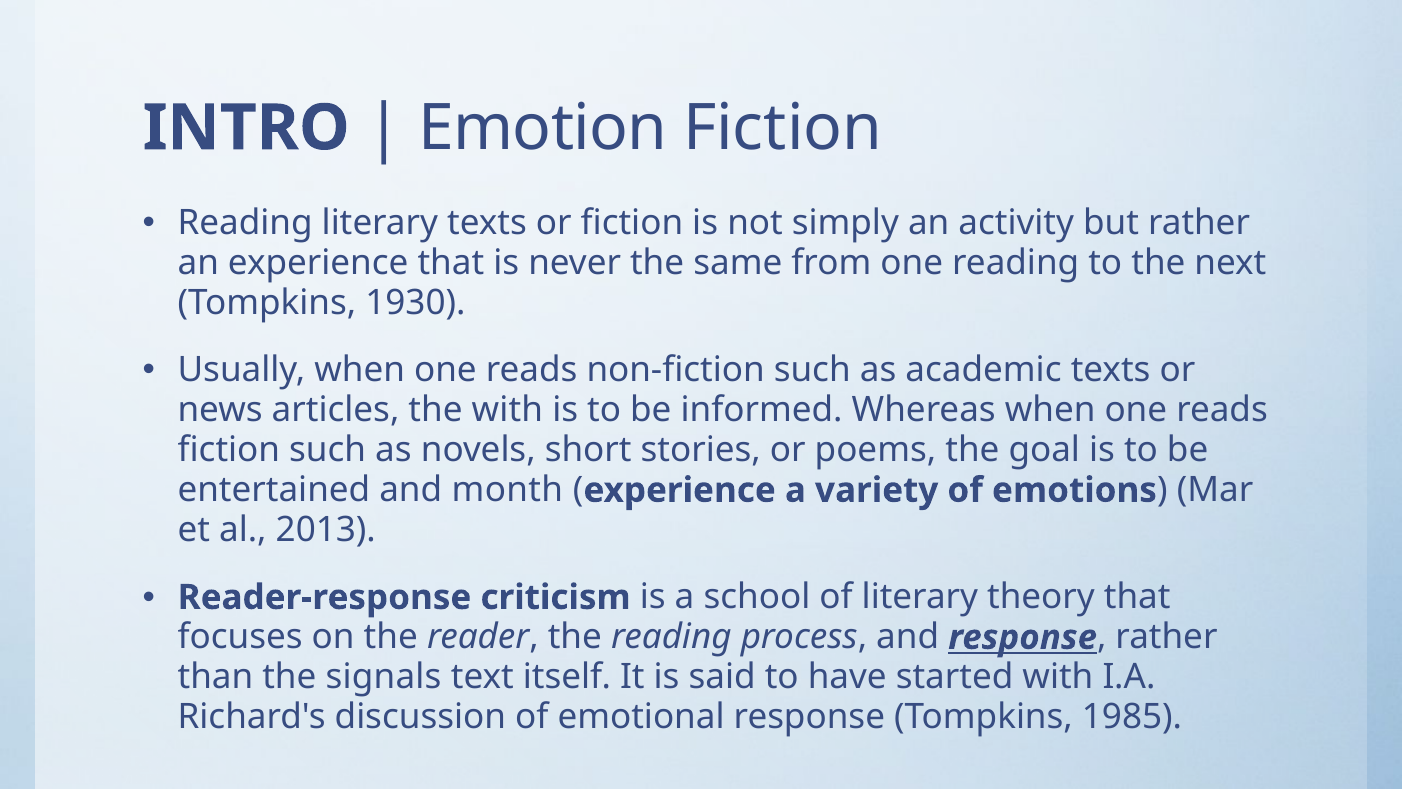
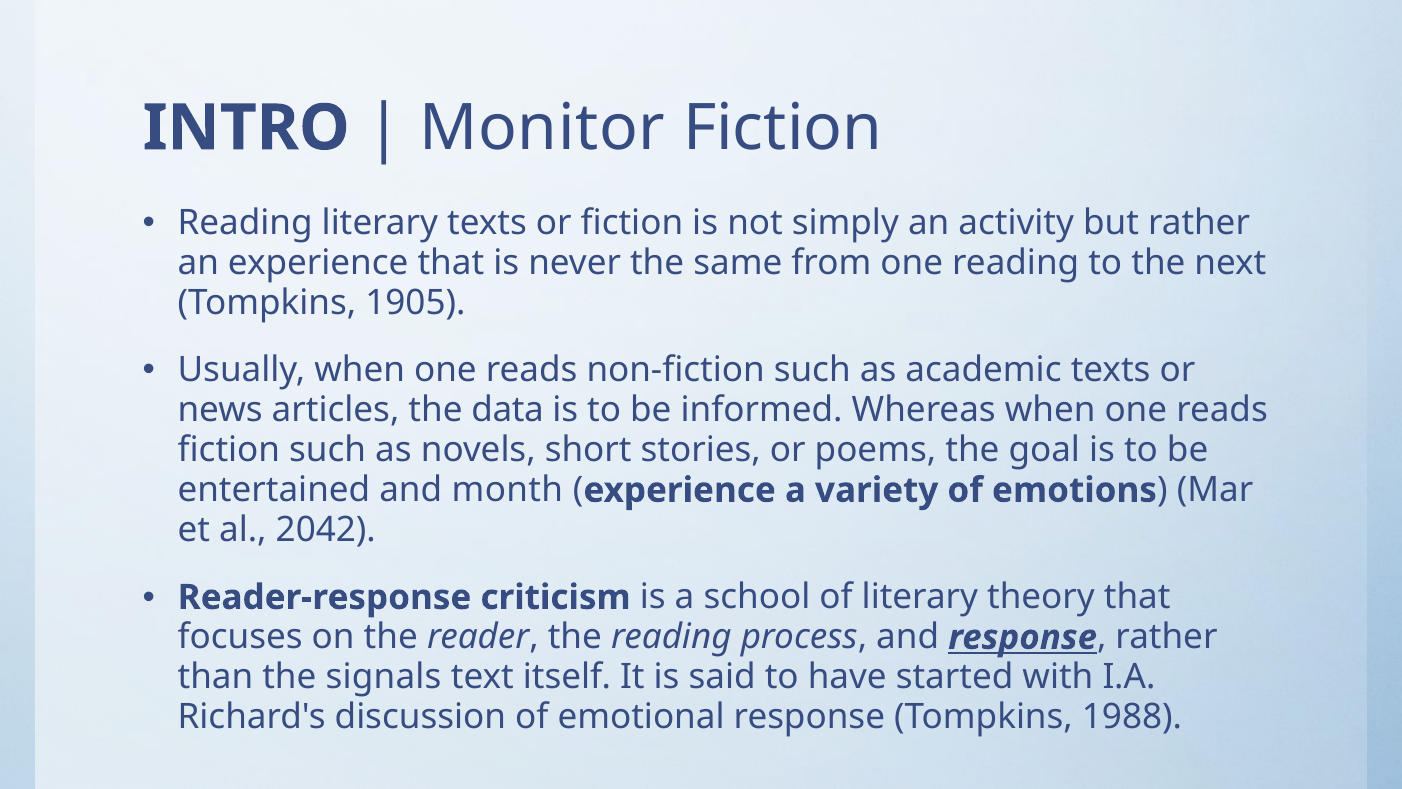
Emotion: Emotion -> Monitor (542, 128)
1930: 1930 -> 1905 (415, 303)
the with: with -> data (508, 410)
2013: 2013 -> 2042 (326, 530)
1985: 1985 -> 1988 (1132, 717)
